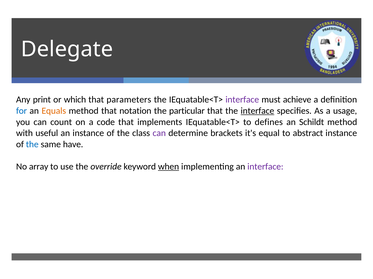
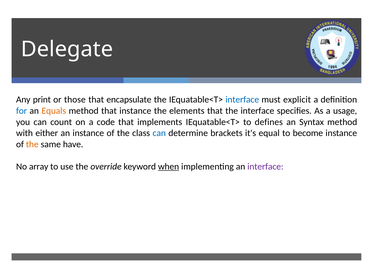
which: which -> those (75, 100)
parameters: parameters -> encapsulate (129, 100)
interface colour: purple -> blue (242, 100)
achieve: achieve -> explicit (297, 100)
that notation: notation -> instance (135, 111)
particular: particular -> elements (187, 111)
interface underline: present -> none (257, 111)
Schildt: Schildt -> Syntax (312, 122)
useful: useful -> either (47, 133)
can colour: purple -> blue (159, 133)
abstract: abstract -> become (308, 133)
the colour: blue -> orange (32, 145)
